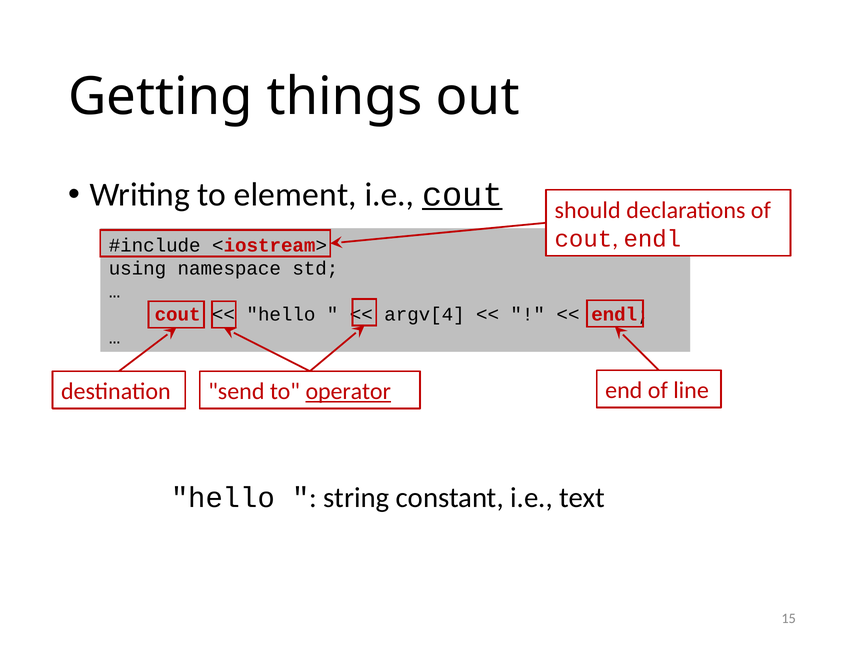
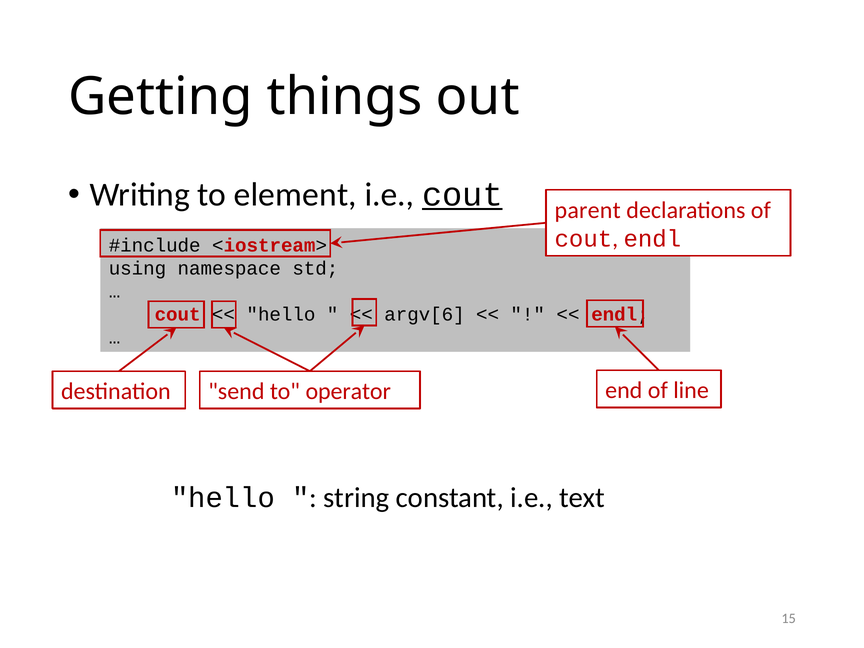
should: should -> parent (588, 210)
argv[4: argv[4 -> argv[6 (424, 314)
operator underline: present -> none (348, 392)
